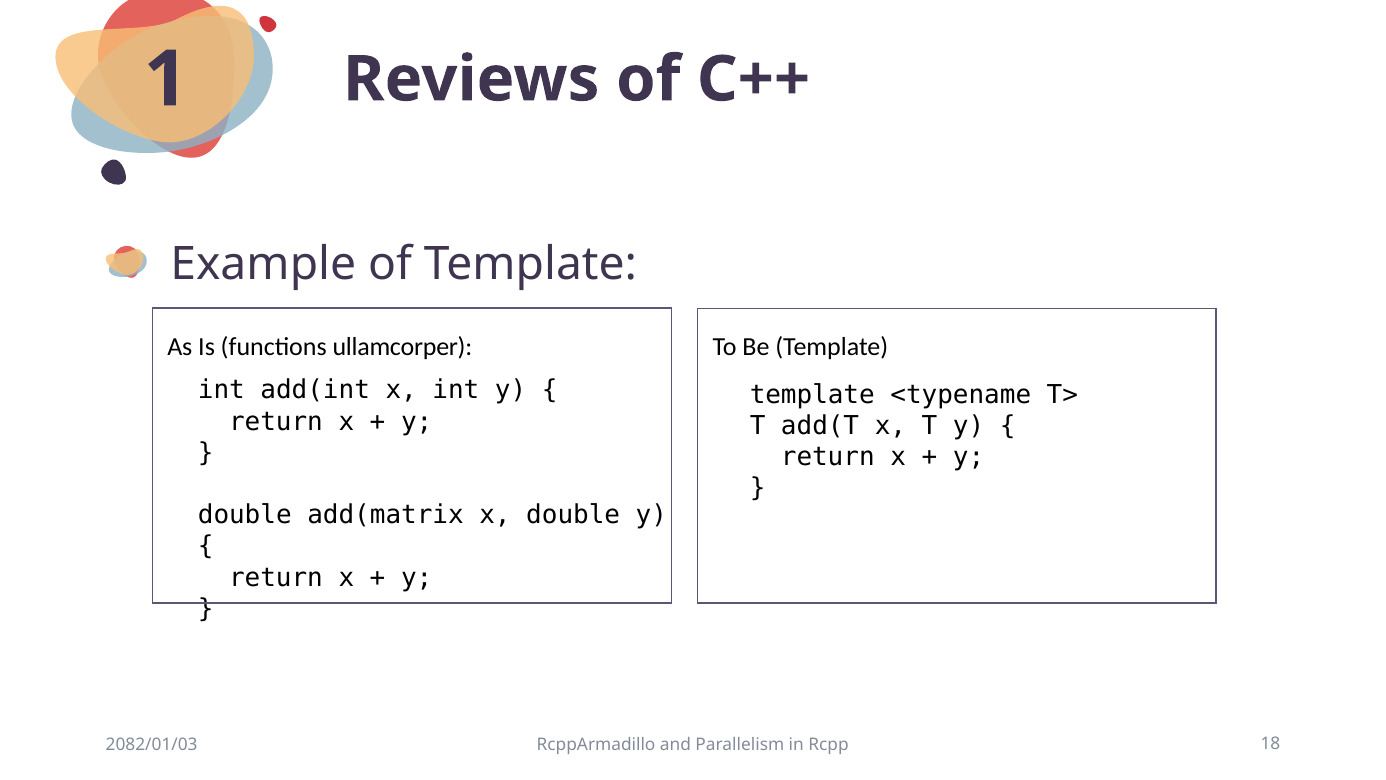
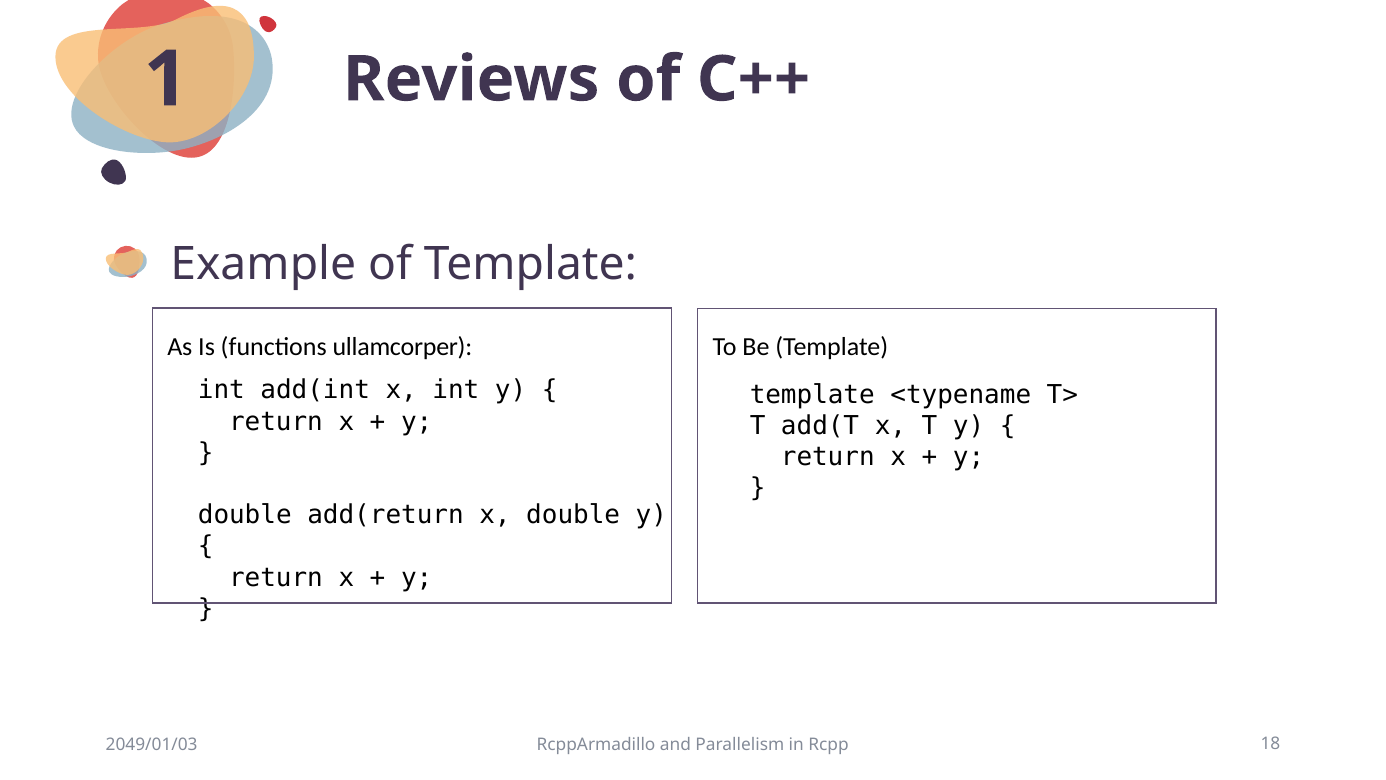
add(matrix: add(matrix -> add(return (386, 515)
2082/01/03: 2082/01/03 -> 2049/01/03 (152, 745)
